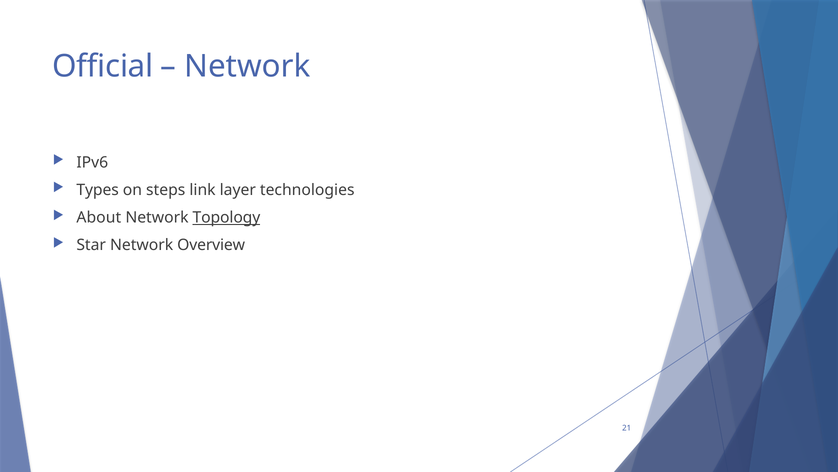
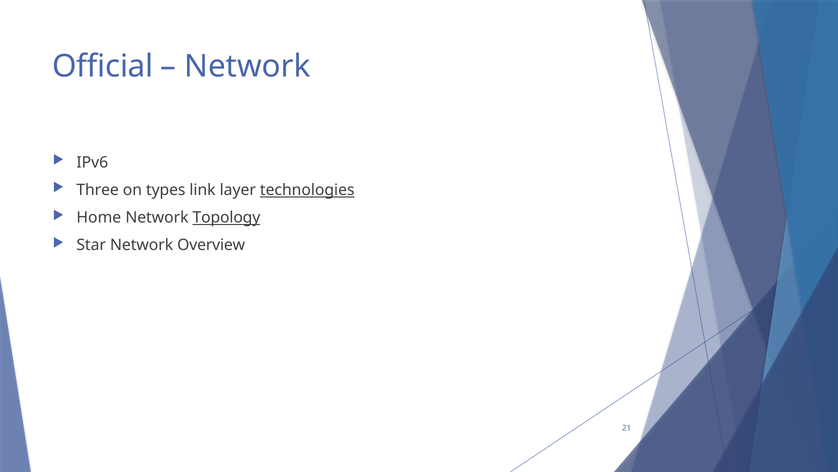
Types: Types -> Three (98, 190)
steps: steps -> types (166, 190)
technologies underline: none -> present (307, 190)
About: About -> Home (99, 217)
